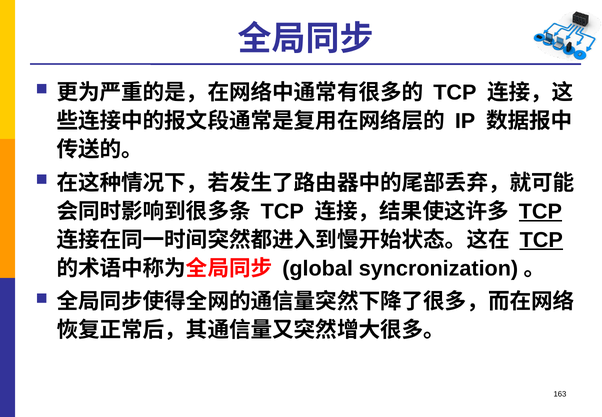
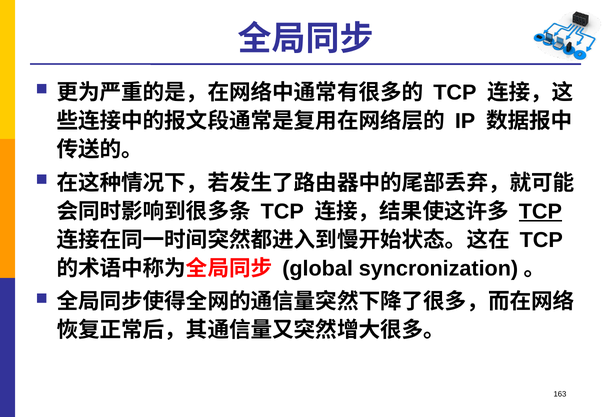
TCP underline: present -> none (541, 240)
